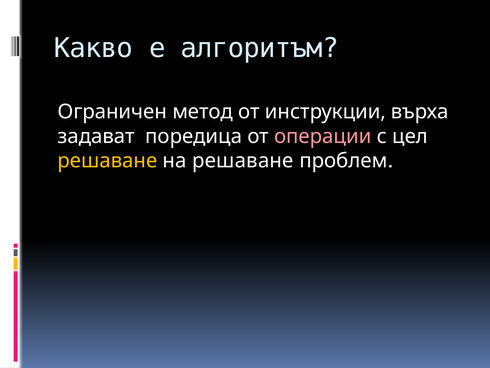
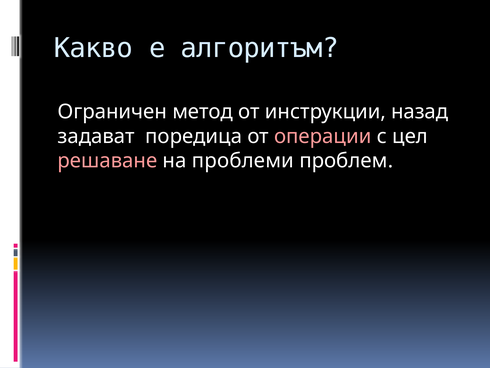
върха: върха -> назад (420, 112)
решаване colour: yellow -> pink (107, 161)
на решаване: решаване -> проблеми (243, 161)
